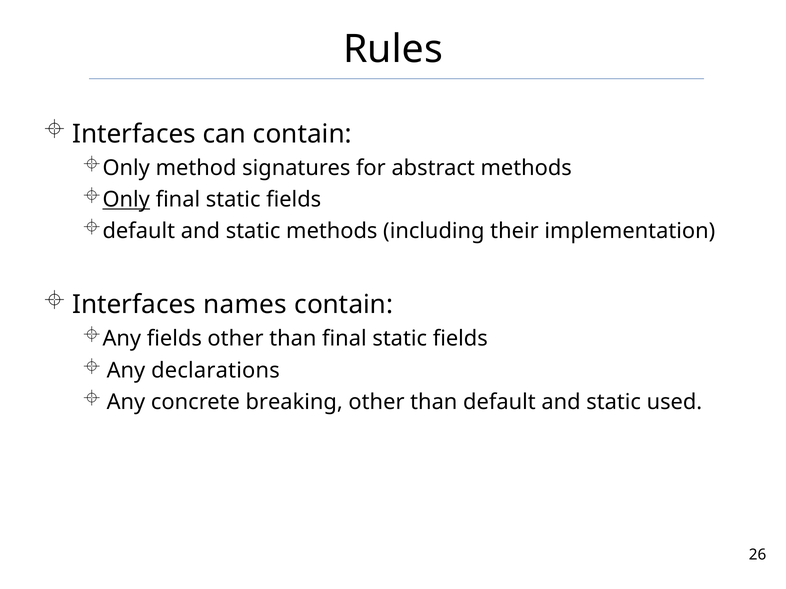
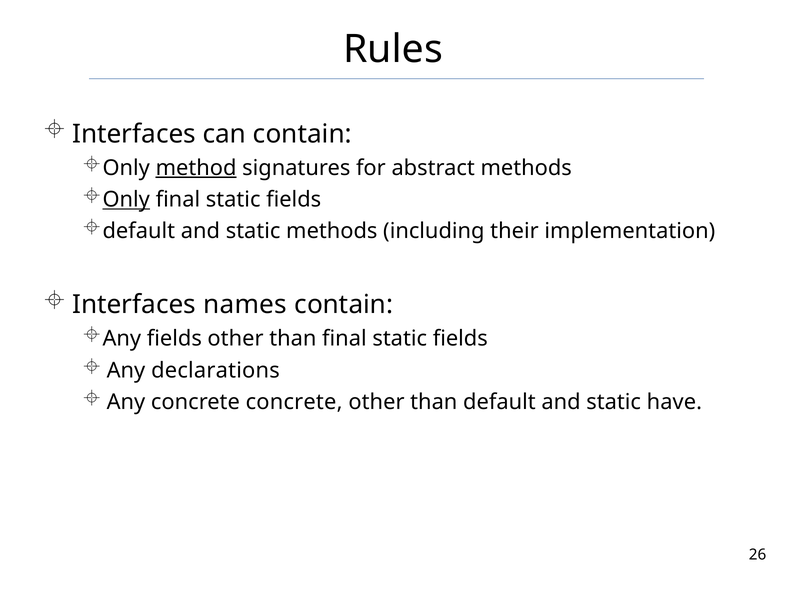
method underline: none -> present (196, 168)
concrete breaking: breaking -> concrete (294, 402)
used: used -> have (674, 402)
